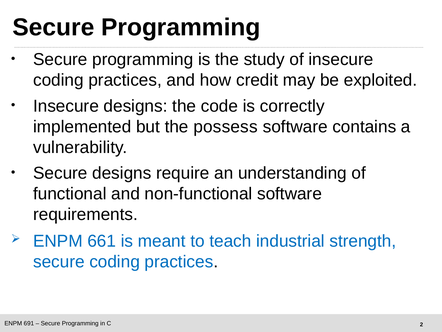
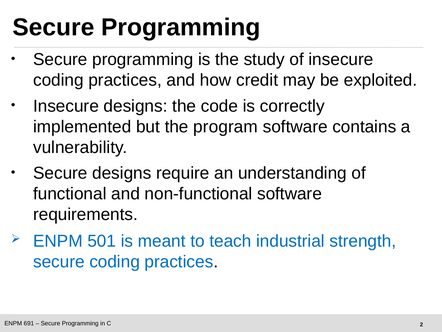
possess: possess -> program (226, 126)
661: 661 -> 501 (102, 241)
